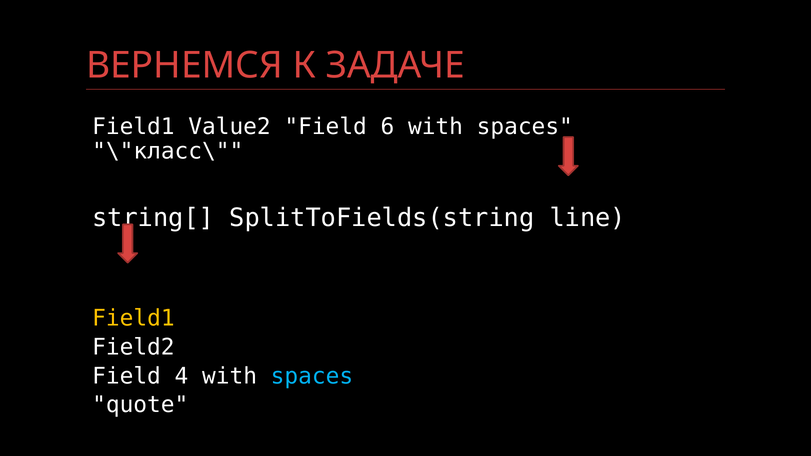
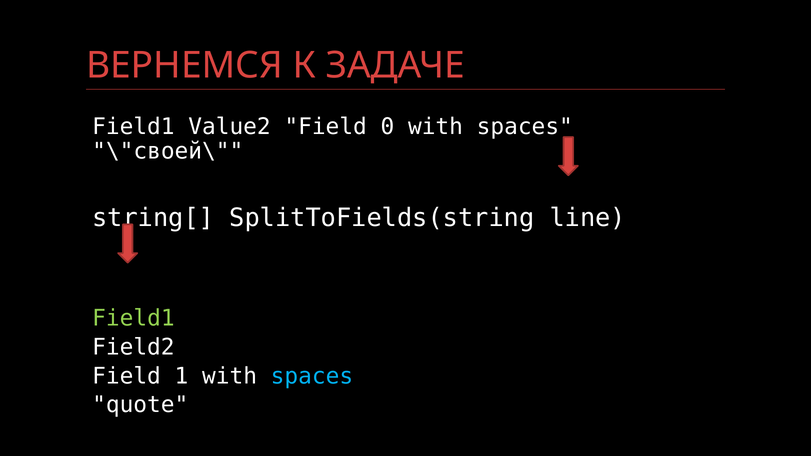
6: 6 -> 0 (387, 127)
\"класс\: \"класс\ -> \"своей\ (168, 151)
Field1 colour: yellow -> light green (133, 318)
4: 4 -> 1 (181, 376)
